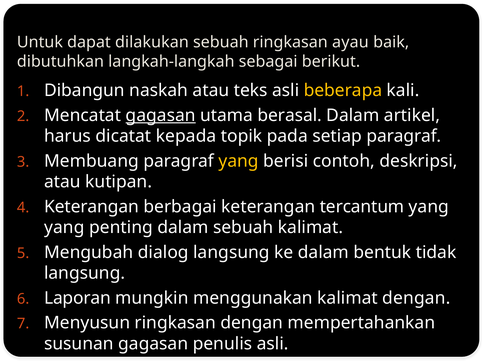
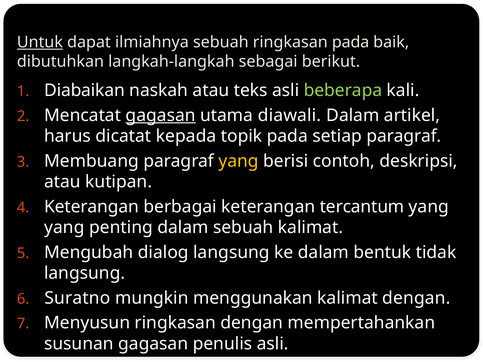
Untuk underline: none -> present (40, 42)
dilakukan: dilakukan -> ilmiahnya (152, 42)
ringkasan ayau: ayau -> pada (351, 42)
Dibangun: Dibangun -> Diabaikan (84, 91)
beberapa colour: yellow -> light green (343, 91)
berasal: berasal -> diawali (290, 115)
Laporan: Laporan -> Suratno (77, 298)
